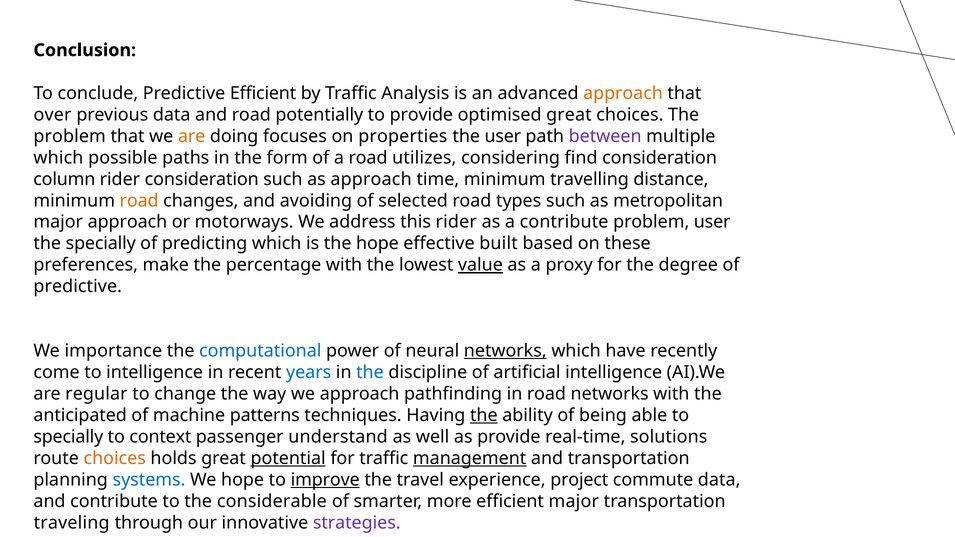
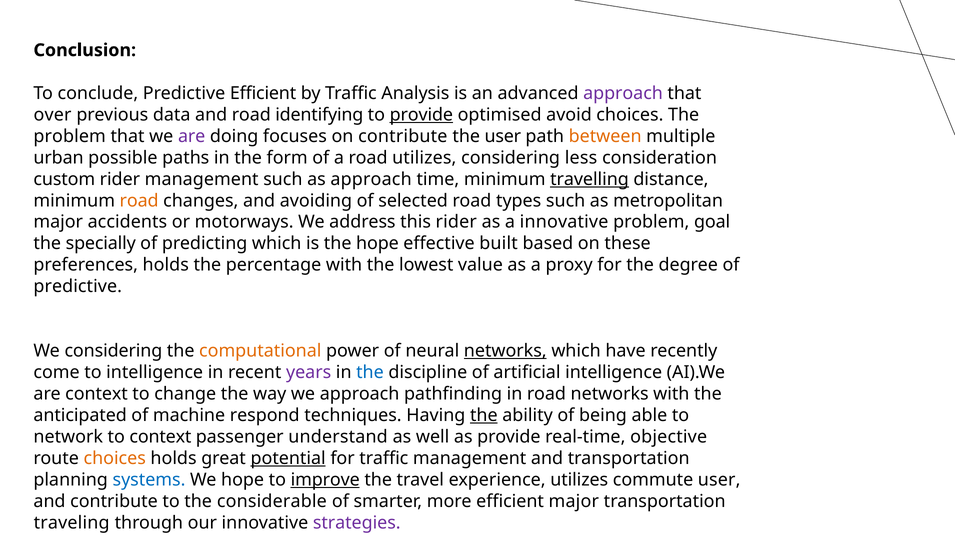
approach colour: orange -> purple (623, 93)
potentially: potentially -> identifying (319, 115)
provide underline: none -> present (421, 115)
optimised great: great -> avoid (569, 115)
are colour: orange -> purple (192, 136)
on properties: properties -> contribute (403, 136)
between colour: purple -> orange (605, 136)
which: which -> urban (59, 158)
find: find -> less (581, 158)
column: column -> custom (64, 179)
rider consideration: consideration -> management (202, 179)
travelling underline: none -> present (589, 179)
major approach: approach -> accidents (127, 222)
a contribute: contribute -> innovative (564, 222)
problem user: user -> goal (712, 222)
preferences make: make -> holds (166, 265)
value underline: present -> none (480, 265)
We importance: importance -> considering (113, 351)
computational colour: blue -> orange (260, 351)
years colour: blue -> purple (309, 373)
are regular: regular -> context (97, 394)
patterns: patterns -> respond (265, 416)
specially: specially -> network (68, 437)
solutions: solutions -> objective (669, 437)
management underline: present -> none (470, 459)
experience project: project -> utilizes (579, 480)
commute data: data -> user (719, 480)
